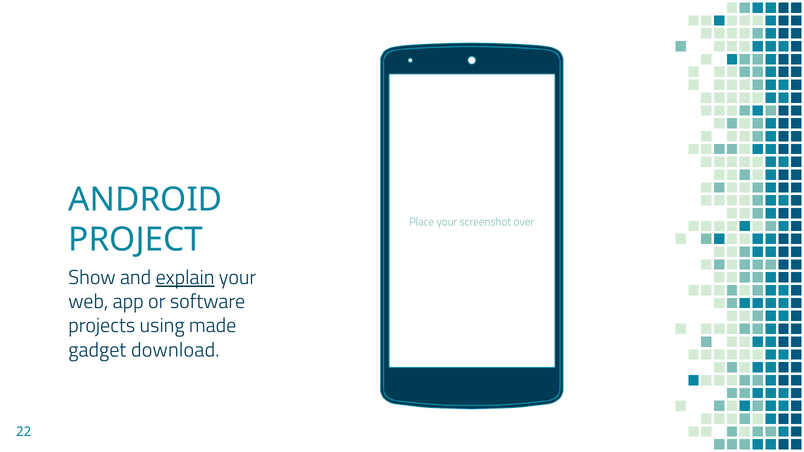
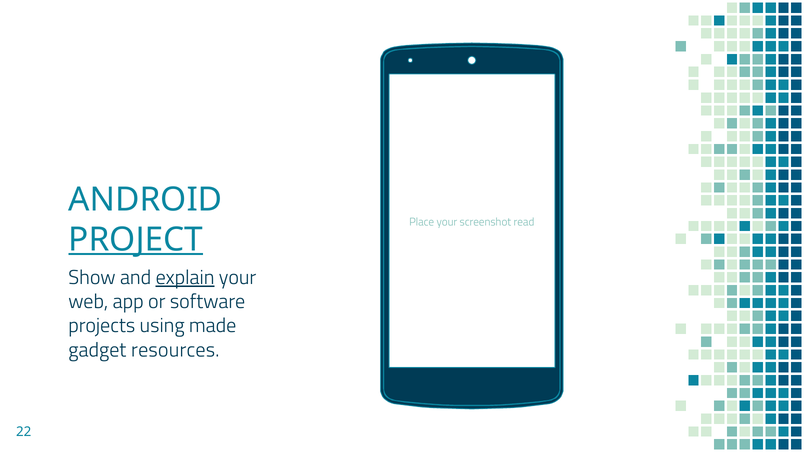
over: over -> read (524, 222)
PROJECT underline: none -> present (136, 240)
download: download -> resources (175, 350)
